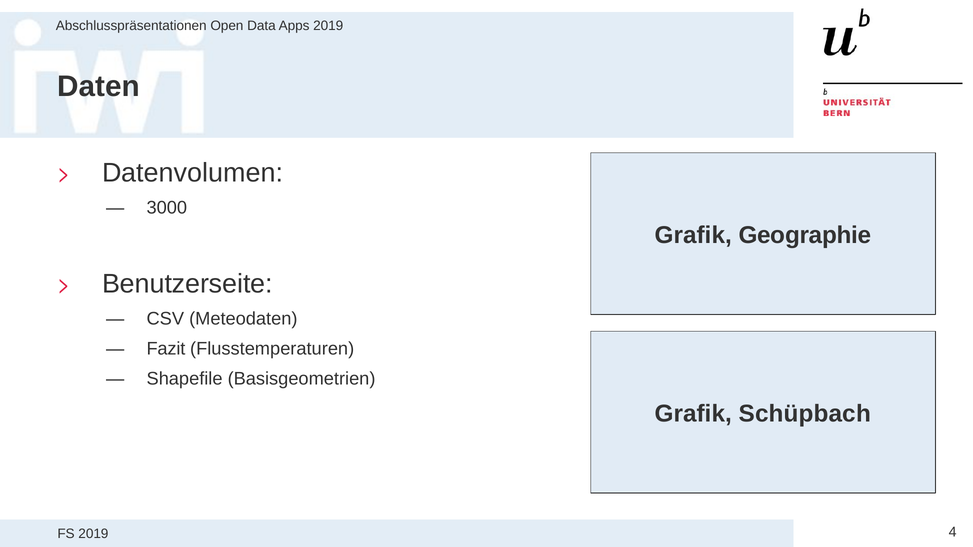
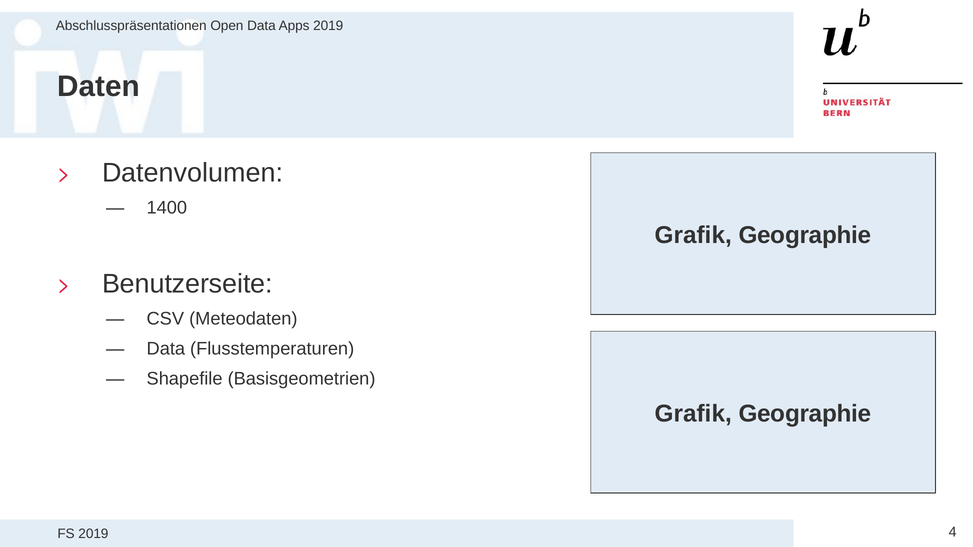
3000: 3000 -> 1400 (167, 208)
Fazit: Fazit -> Data (166, 349)
Schüpbach: Schüpbach -> Geographie (805, 414)
